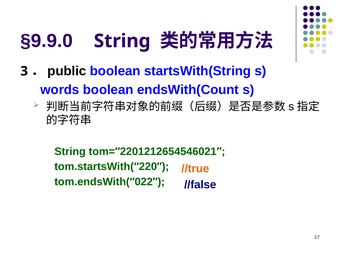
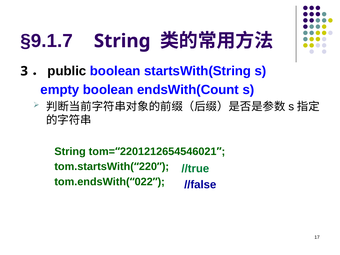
§9.9.0: §9.9.0 -> §9.1.7 (47, 41)
words: words -> empty (60, 90)
//true colour: orange -> green (195, 169)
